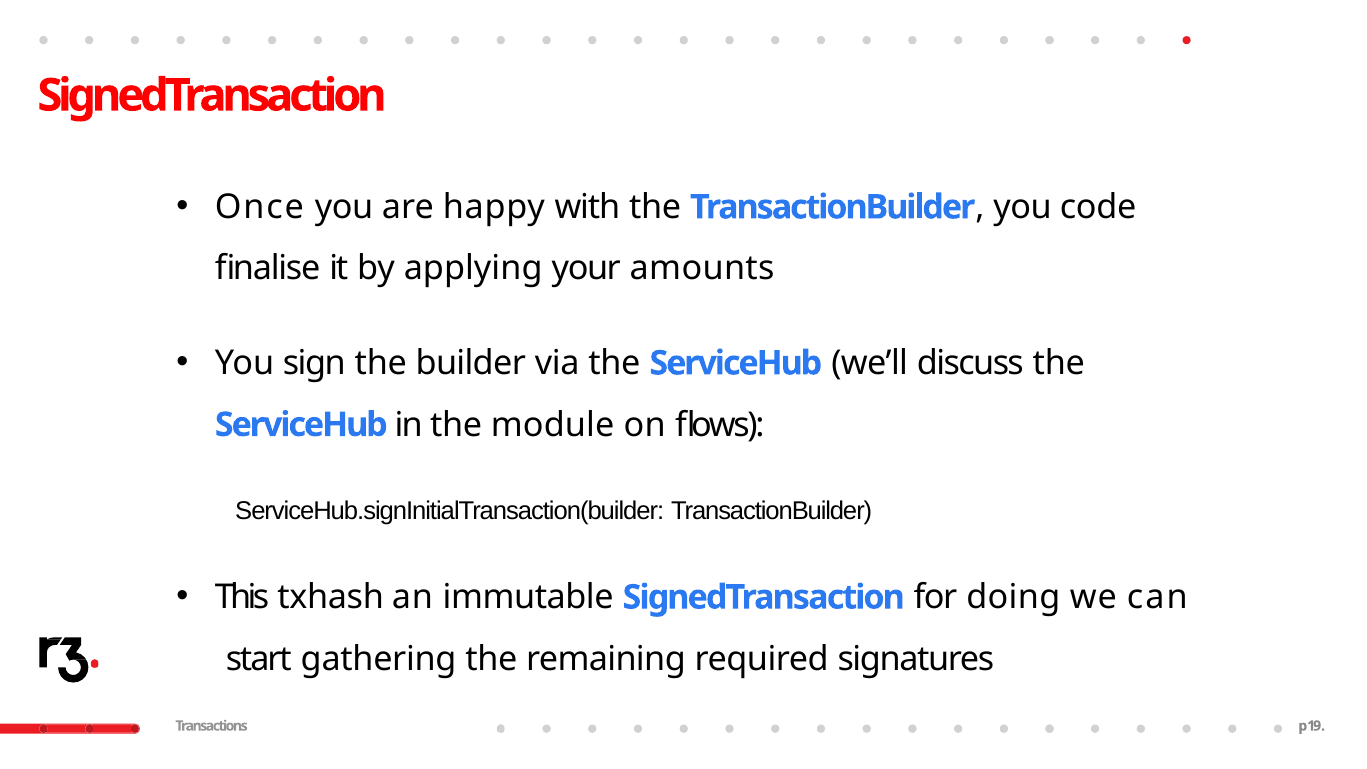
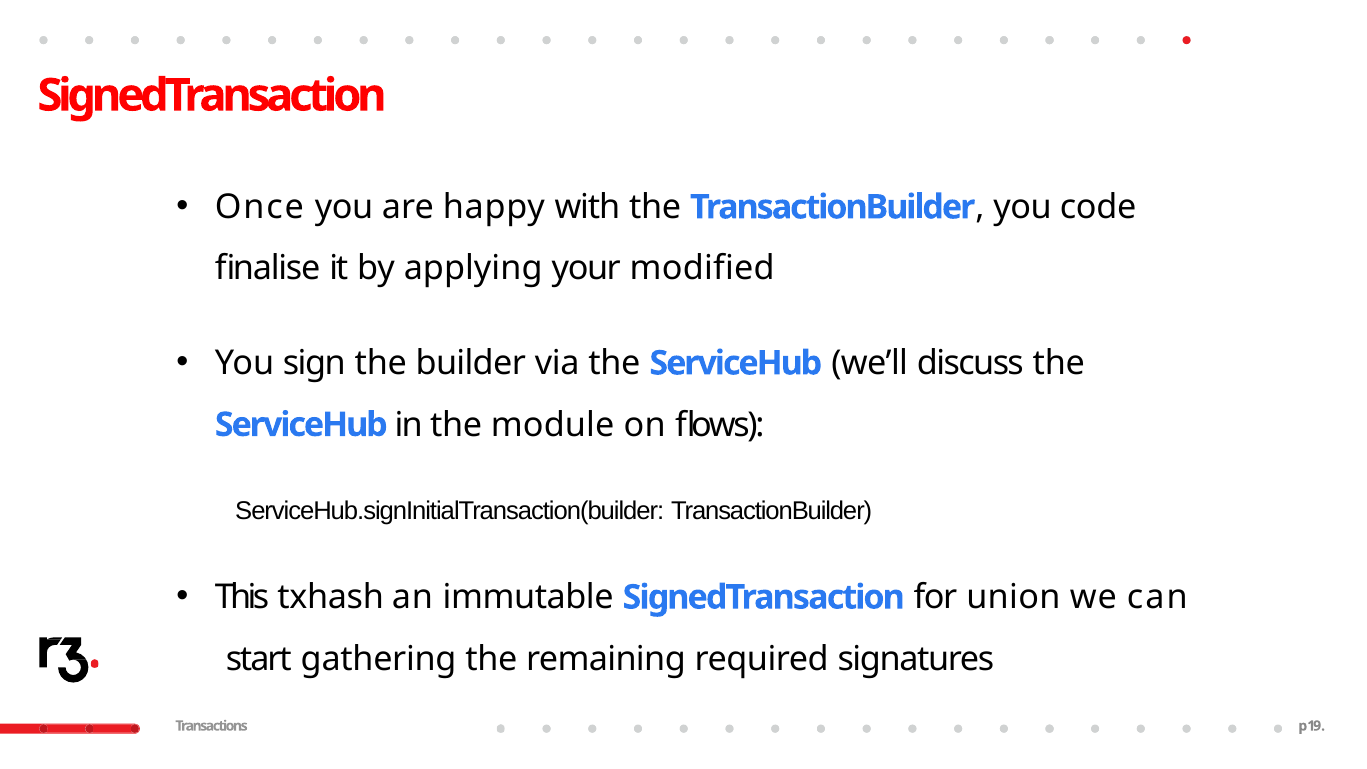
amounts: amounts -> modified (702, 269)
doing: doing -> union (1013, 597)
